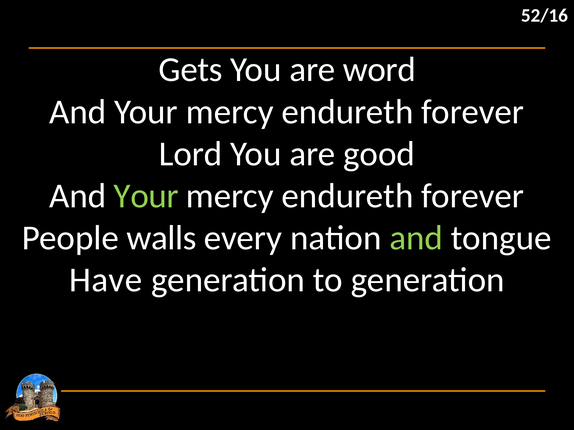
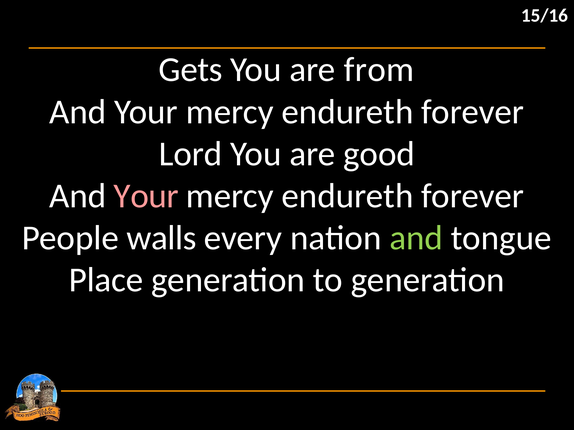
52/16: 52/16 -> 15/16 (544, 16)
word: word -> from (379, 70)
Your colour: light green -> pink (146, 196)
Have: Have -> Place (106, 280)
